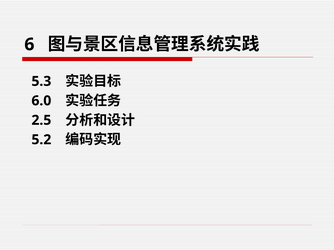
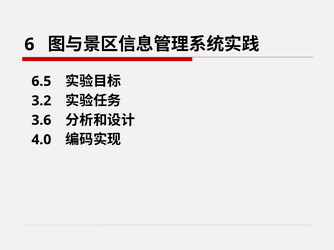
5.3: 5.3 -> 6.5 (41, 81)
6.0: 6.0 -> 3.2 (41, 101)
2.5: 2.5 -> 3.6 (41, 120)
5.2: 5.2 -> 4.0 (41, 140)
